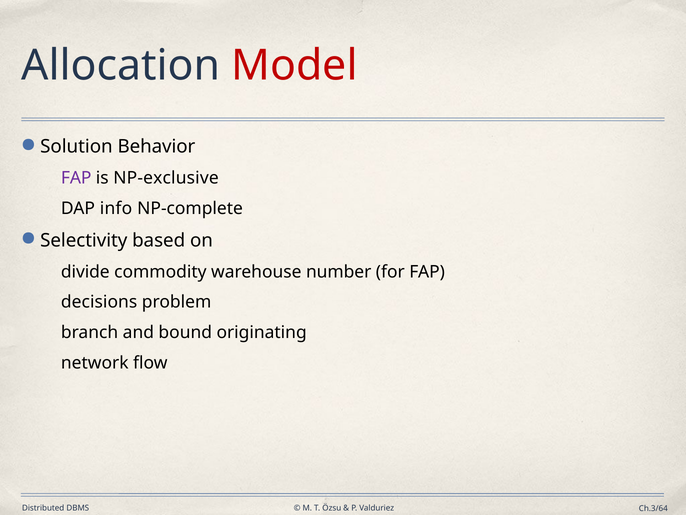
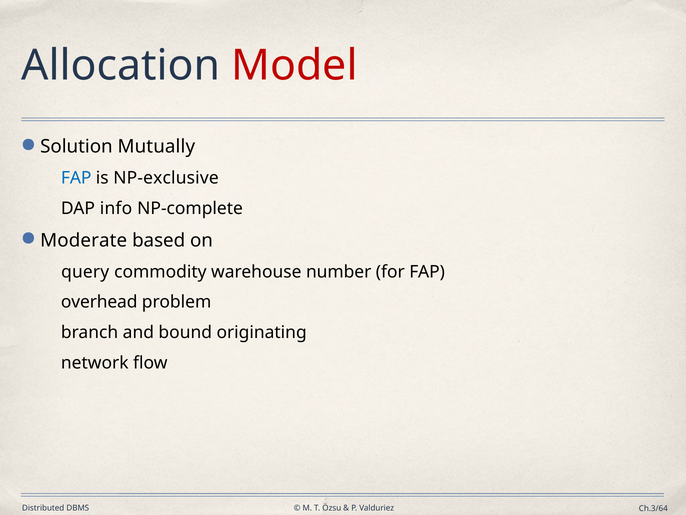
Behavior: Behavior -> Mutually (156, 147)
FAP colour: purple -> blue (76, 178)
Selectivity: Selectivity -> Moderate (84, 240)
divide: divide -> query (85, 271)
decisions: decisions -> overhead (99, 302)
